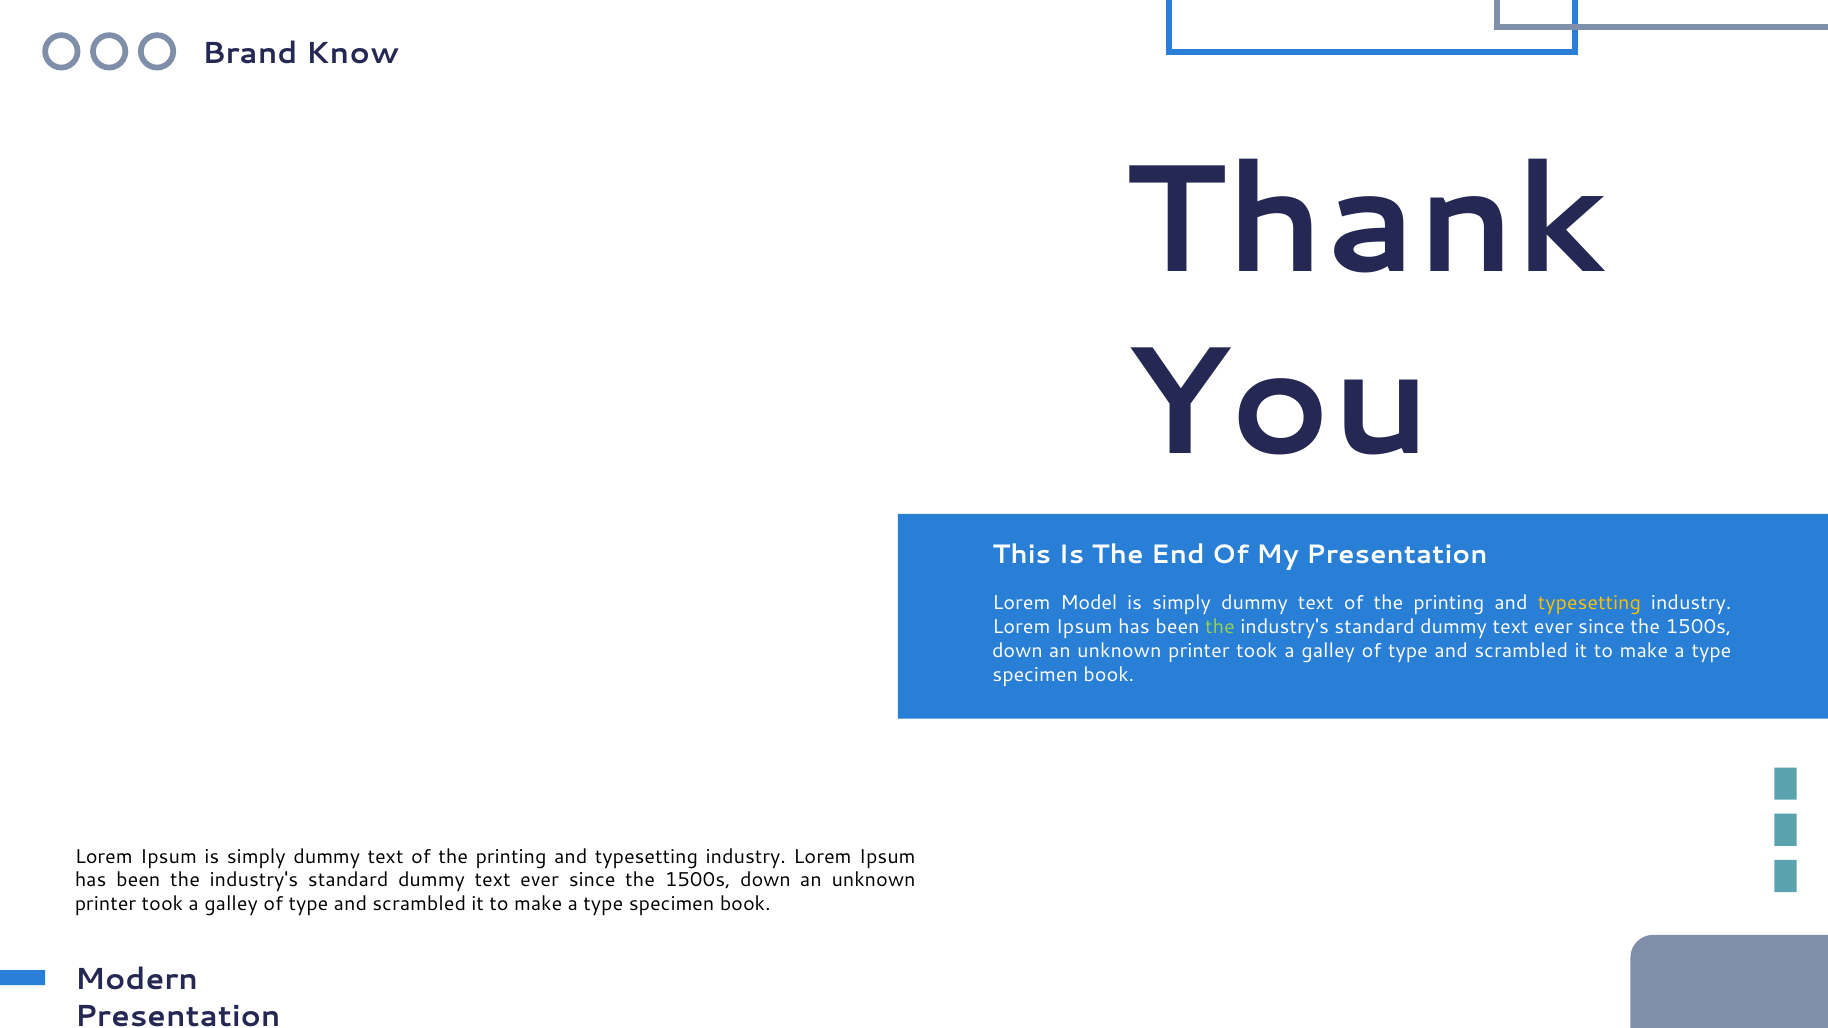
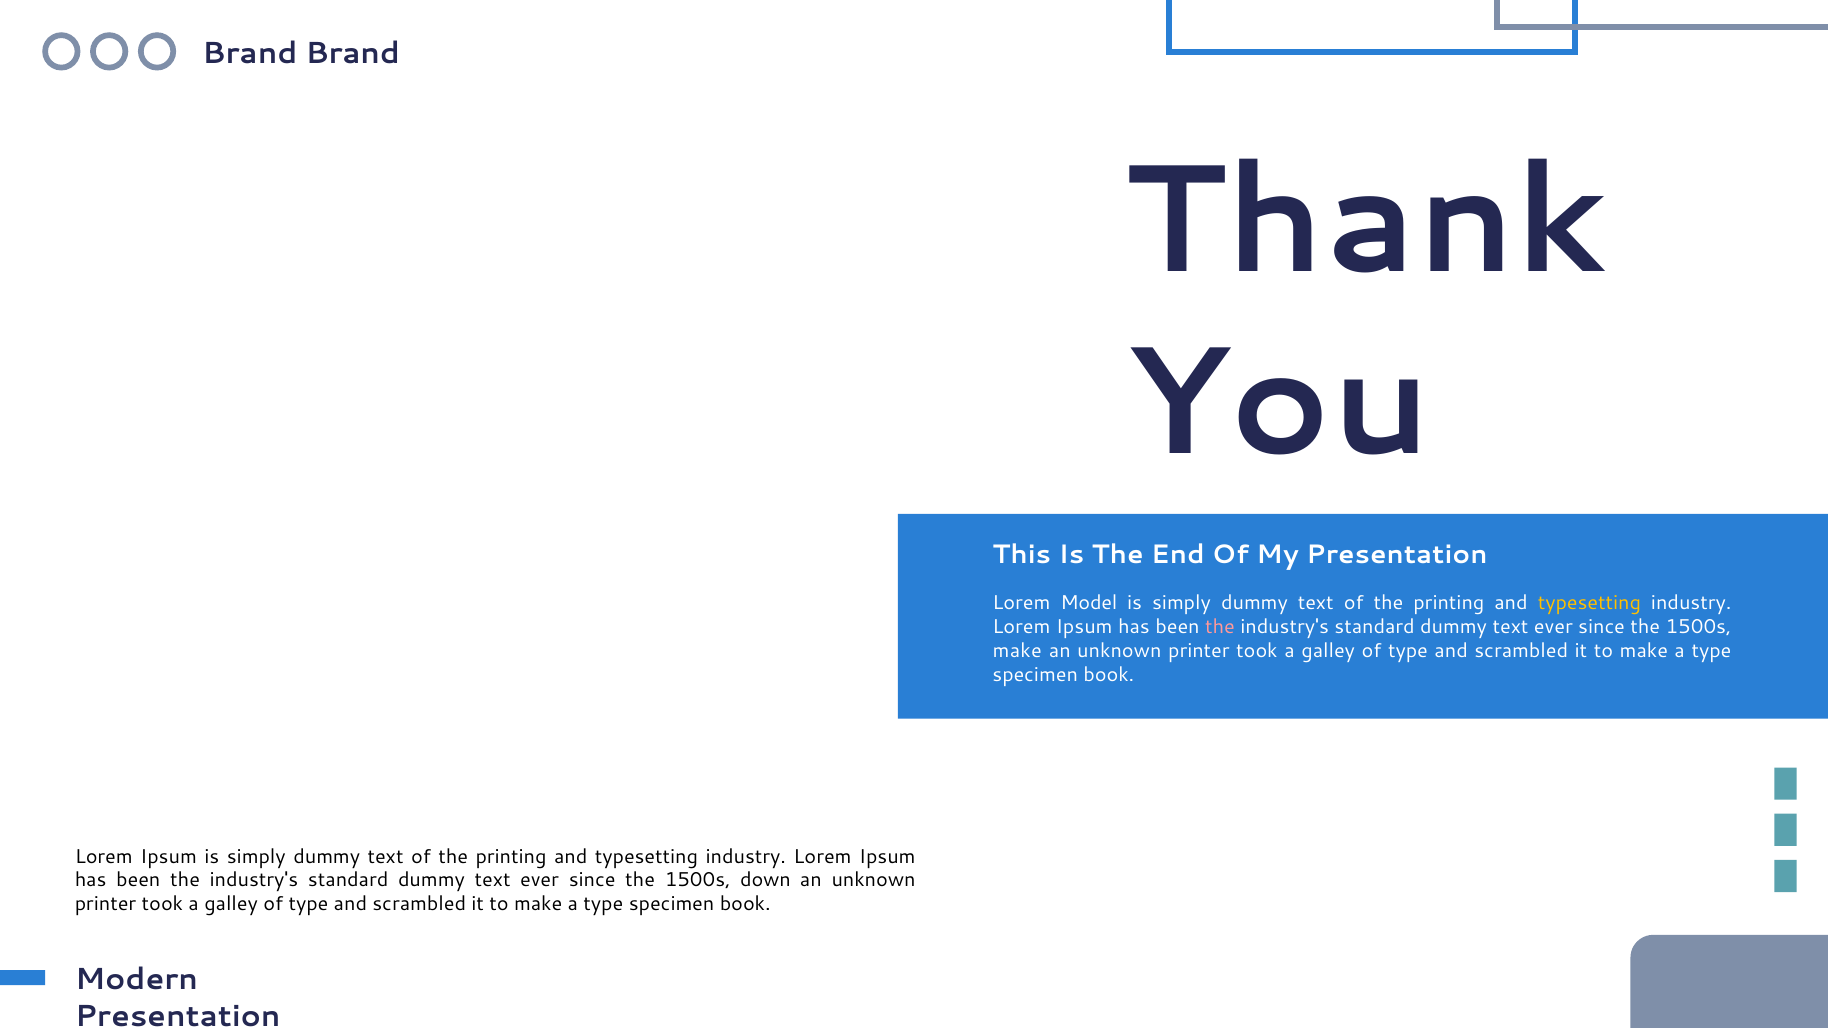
Brand Know: Know -> Brand (353, 53)
the colour: light green -> pink (1220, 627)
down: down -> make (1017, 651)
